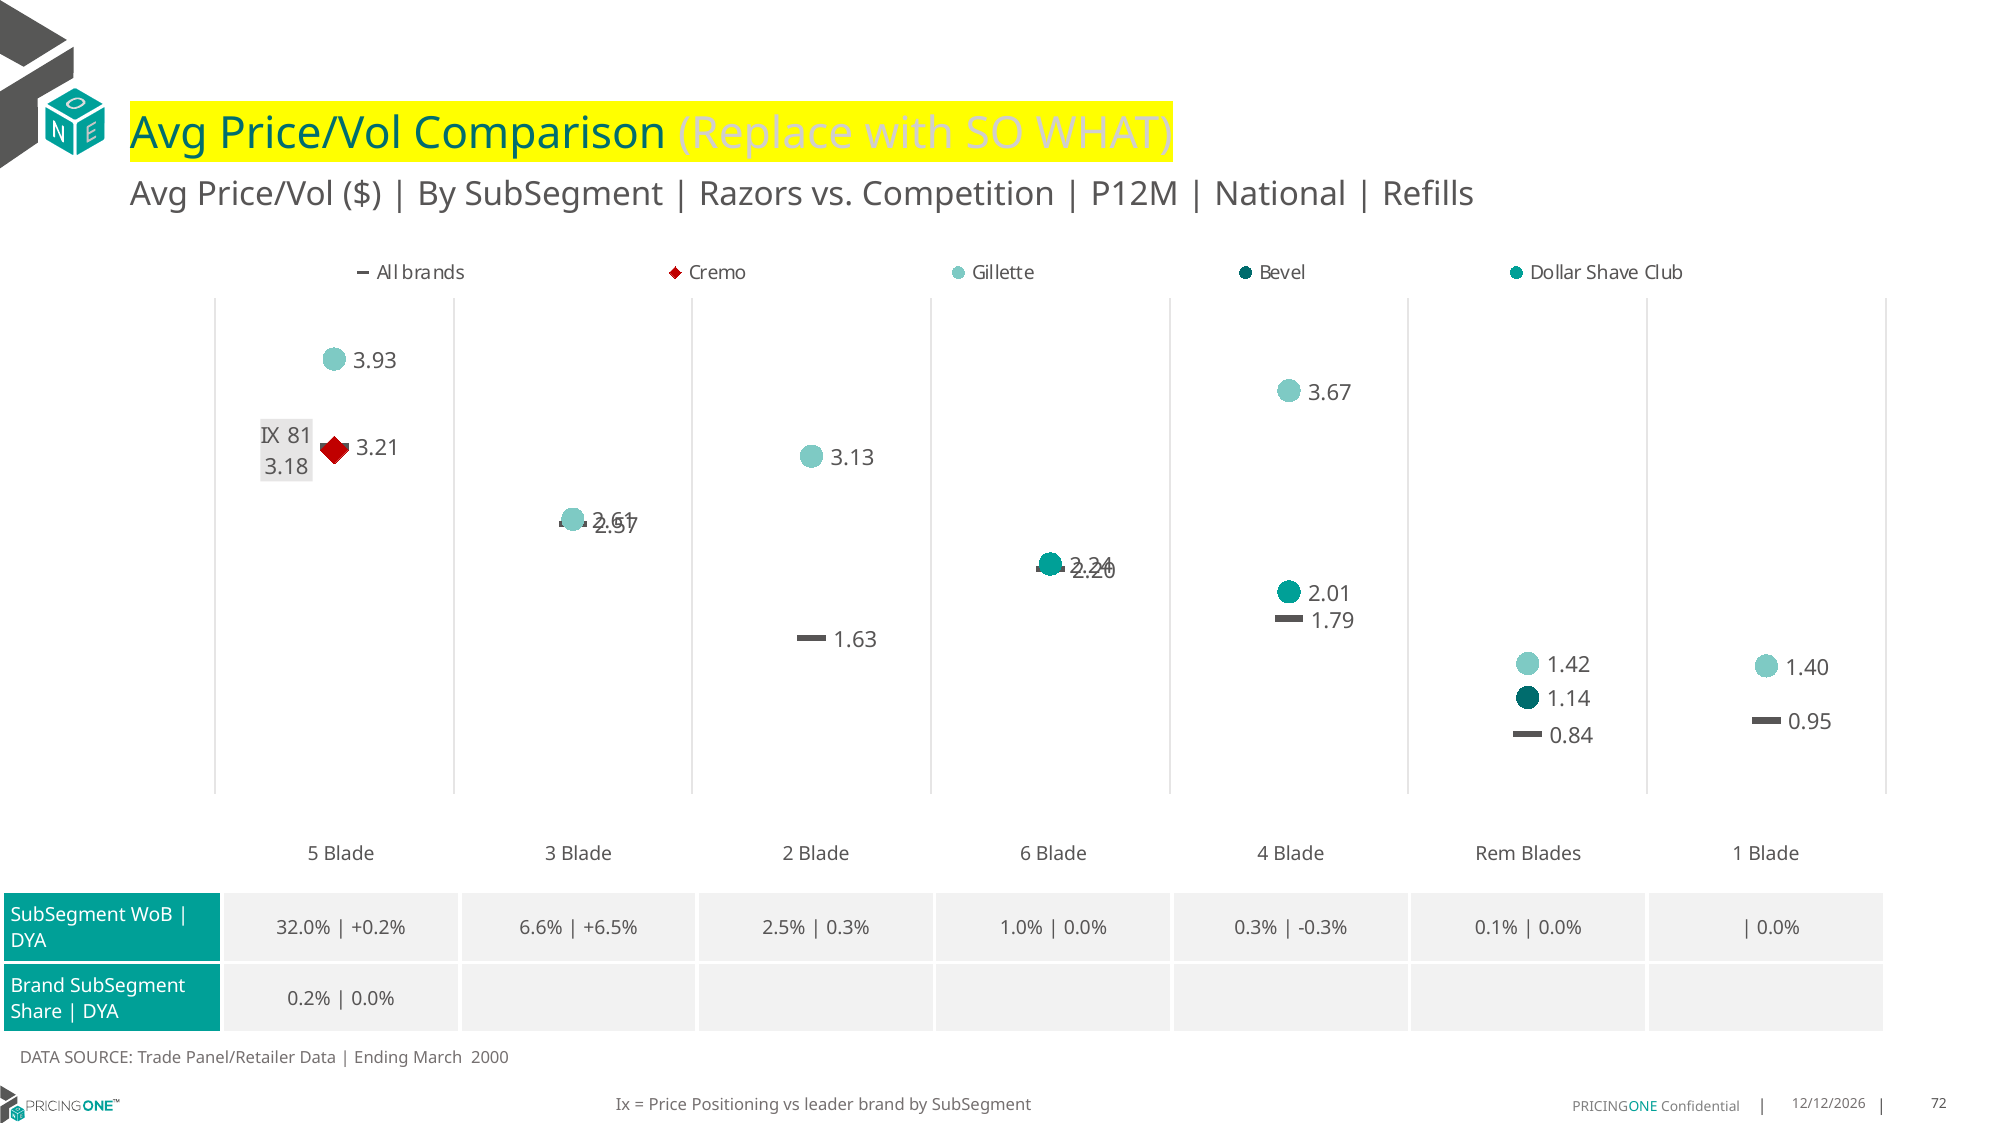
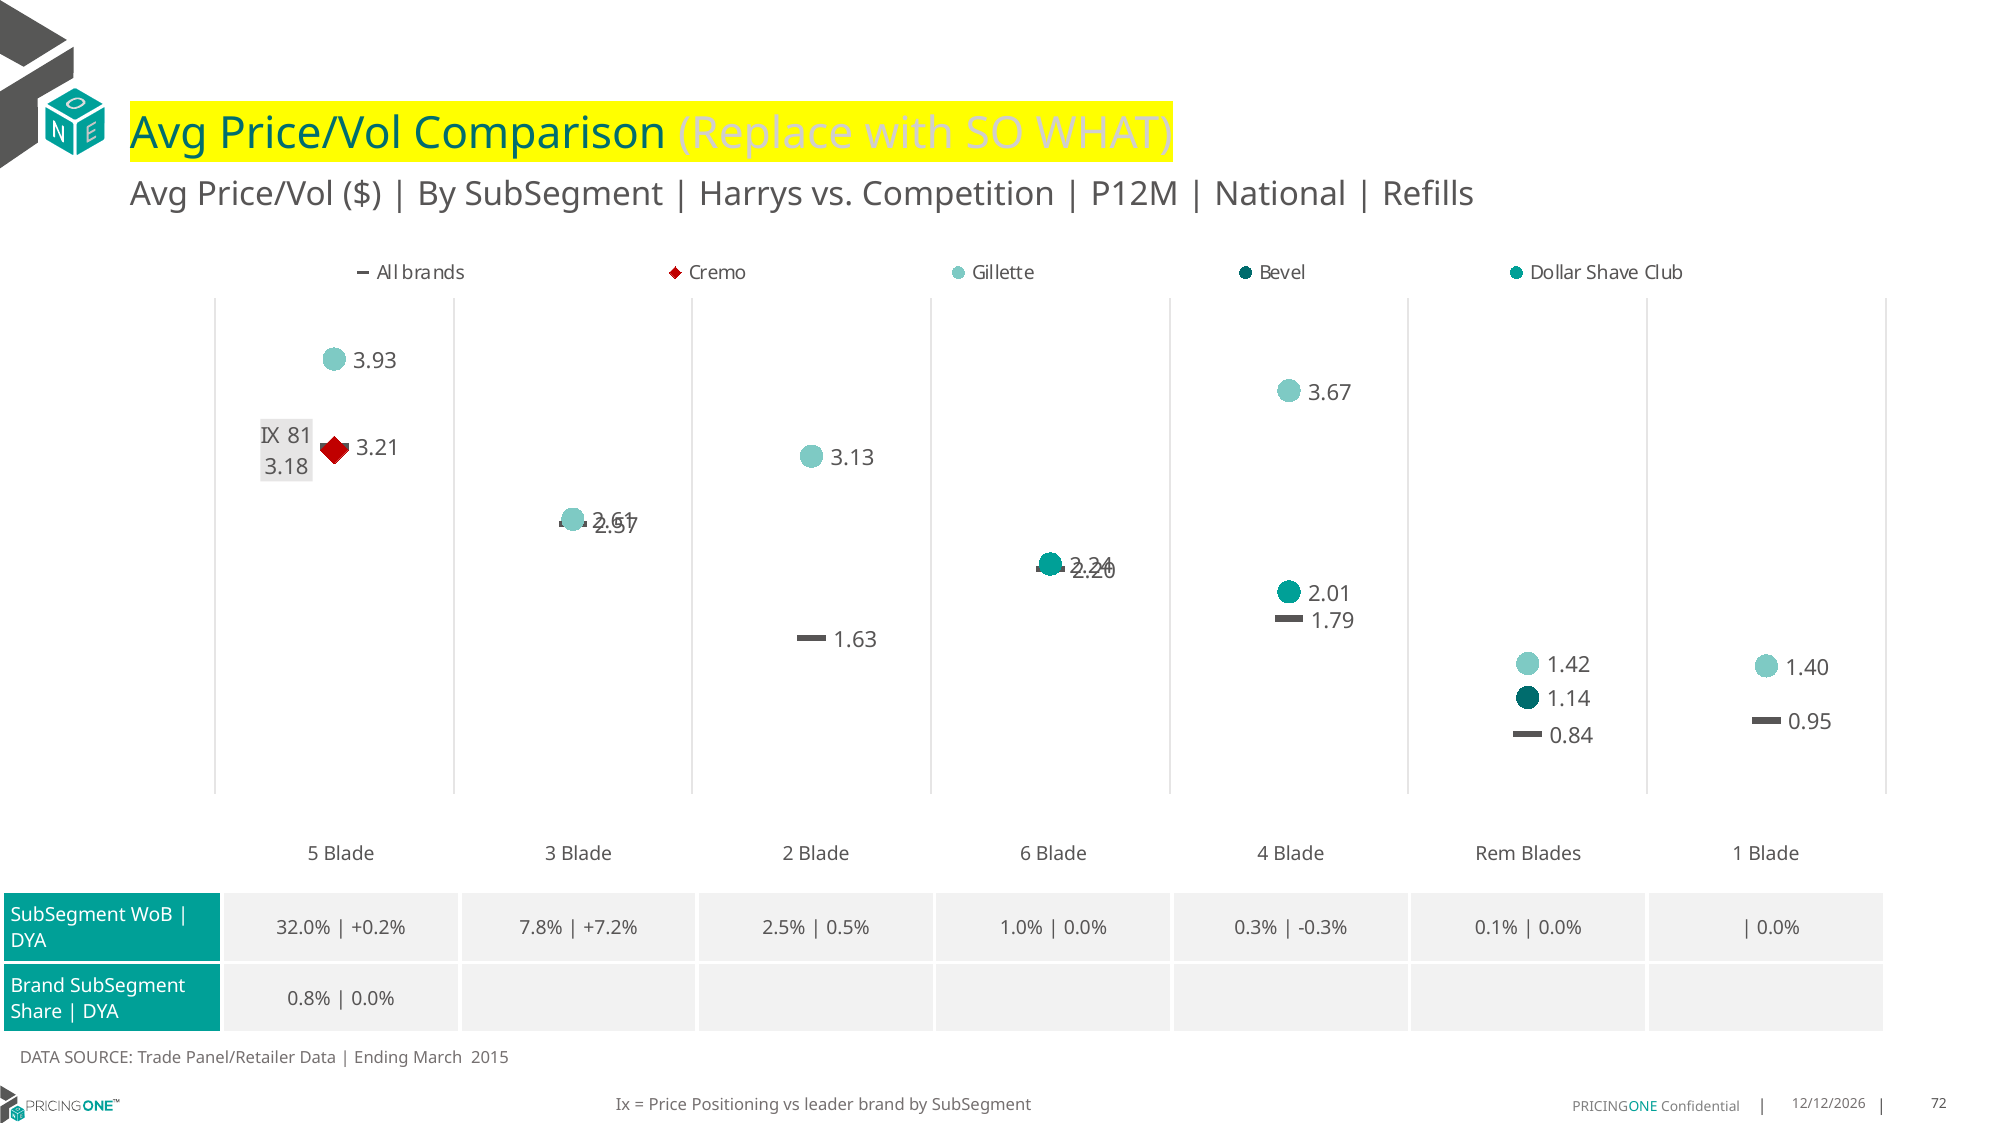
Razors: Razors -> Harrys (751, 195)
6.6%: 6.6% -> 7.8% (541, 928)
+6.5%: +6.5% -> +7.2% (611, 928)
0.3%: 0.3% -> 0.5% (848, 928)
0.2%: 0.2% -> 0.8% (309, 999)
2000: 2000 -> 2015 (490, 1057)
